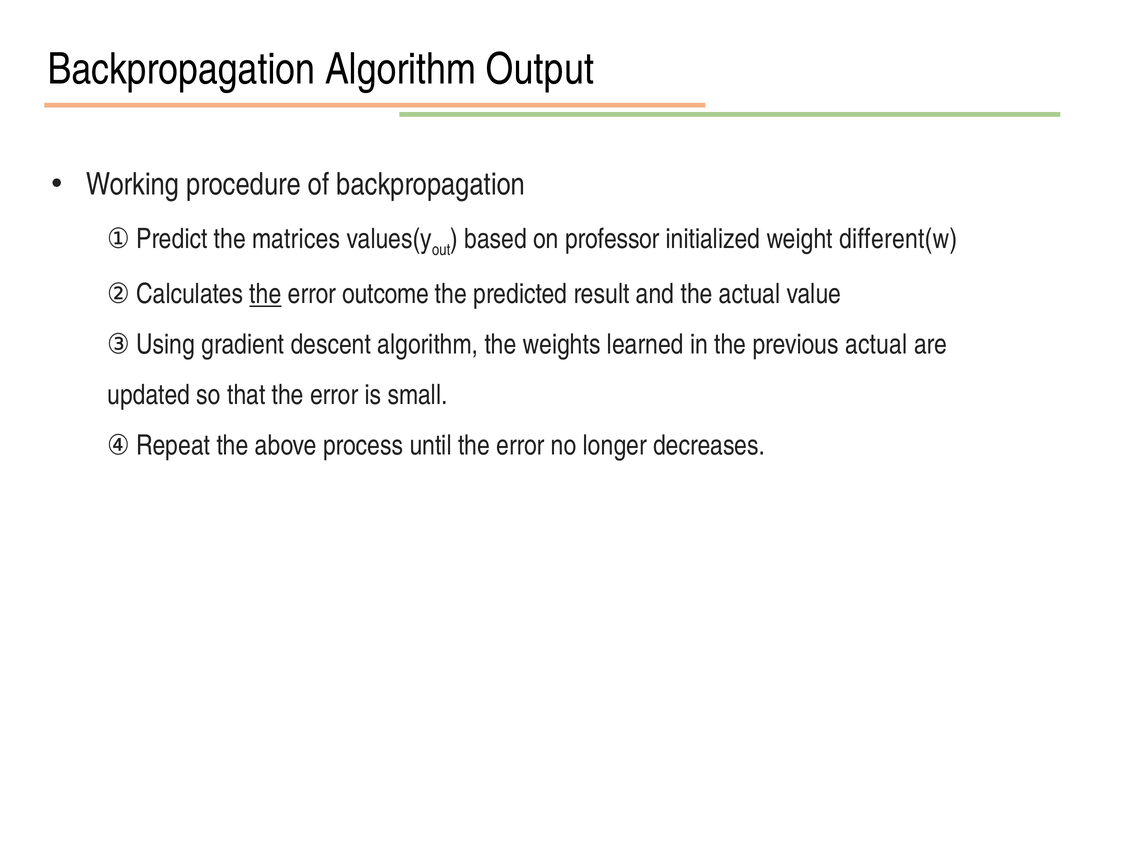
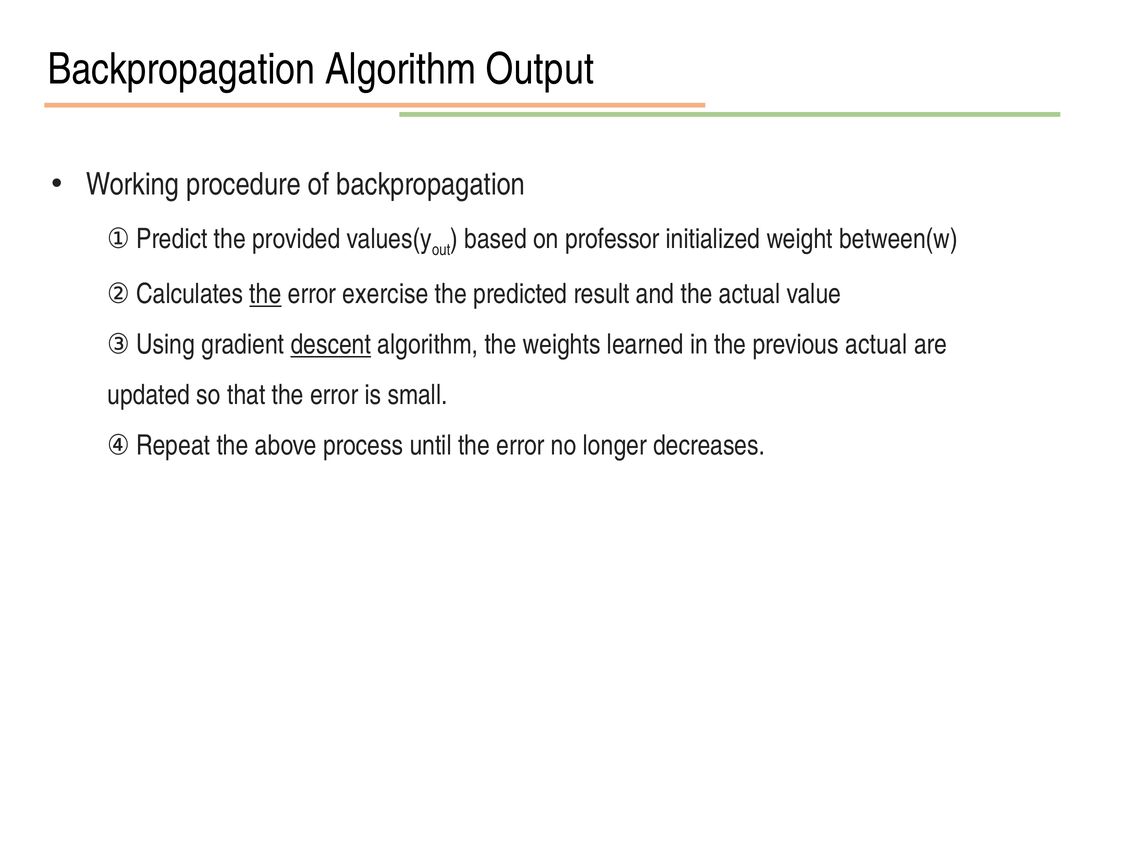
matrices: matrices -> provided (296, 239)
different(w: different(w -> between(w (898, 239)
outcome: outcome -> exercise (385, 294)
descent underline: none -> present (331, 345)
